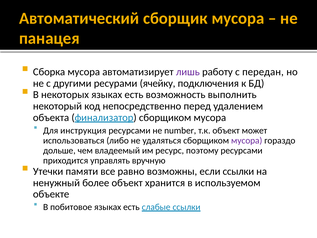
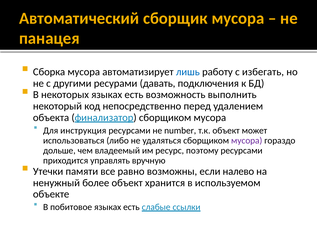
лишь colour: purple -> blue (188, 72)
передан: передан -> избегать (263, 72)
ячейку: ячейку -> давать (158, 83)
если ссылки: ссылки -> налево (238, 171)
